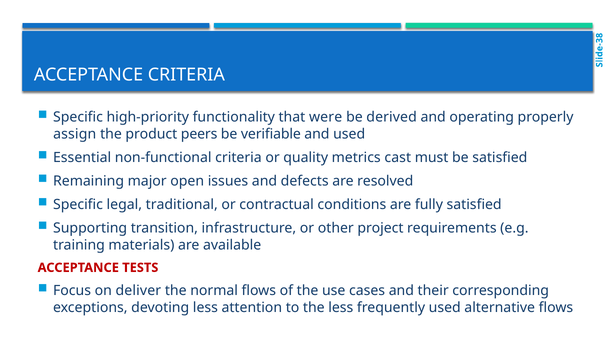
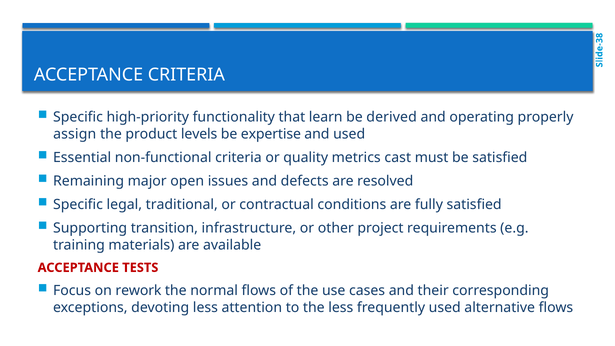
were: were -> learn (326, 117)
peers: peers -> levels (199, 134)
verifiable: verifiable -> expertise (271, 134)
deliver: deliver -> rework (139, 291)
